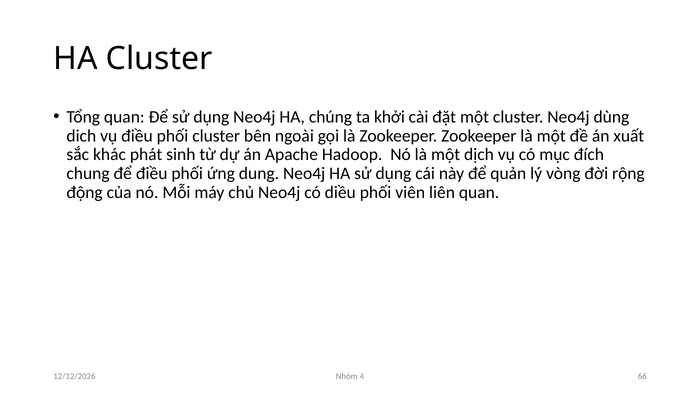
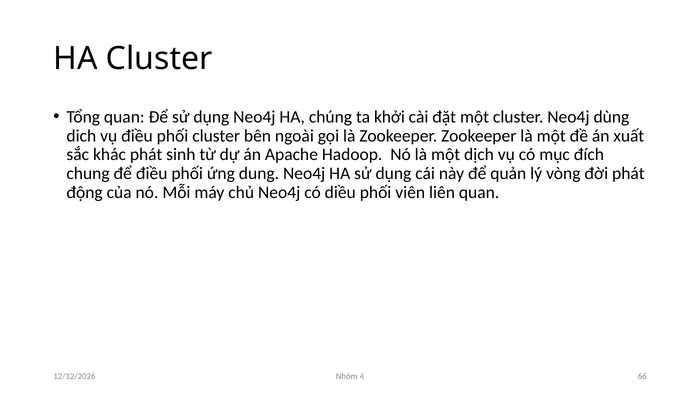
đời rộng: rộng -> phát (628, 173)
